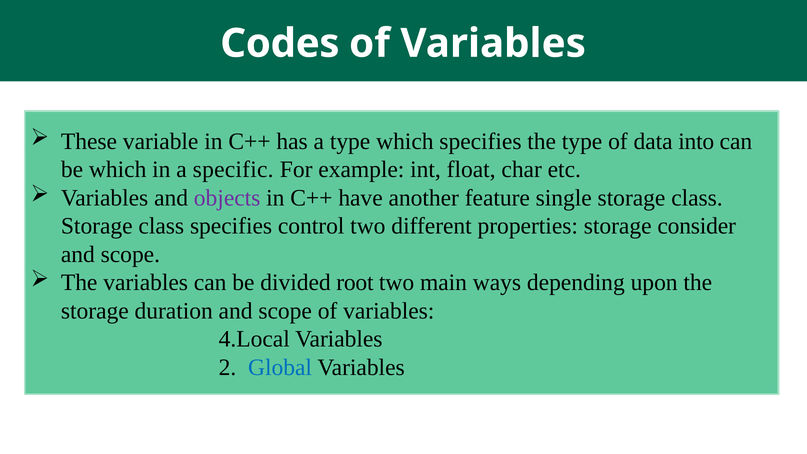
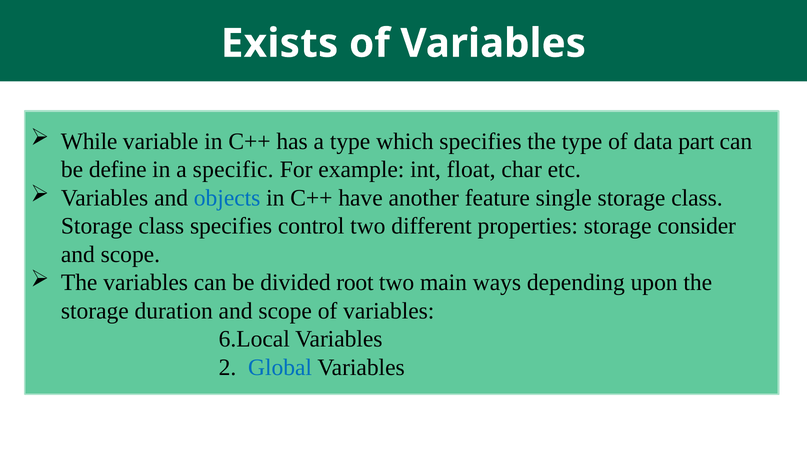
Codes: Codes -> Exists (280, 43)
These: These -> While (89, 141)
into: into -> part (696, 141)
be which: which -> define (118, 169)
objects colour: purple -> blue (227, 198)
4.Local: 4.Local -> 6.Local (254, 339)
